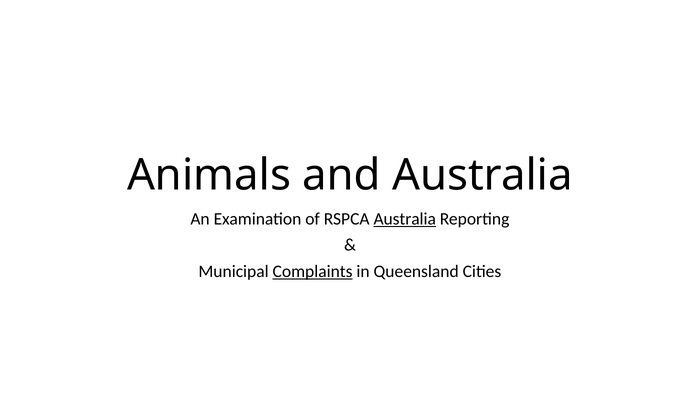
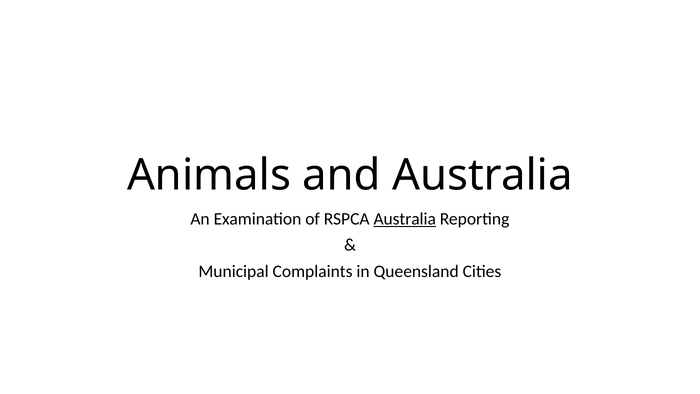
Complaints underline: present -> none (313, 271)
